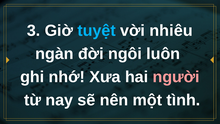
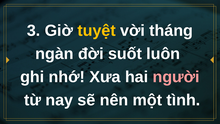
tuyệt colour: light blue -> yellow (97, 31)
nhiêu: nhiêu -> tháng (171, 31)
ngôi: ngôi -> suốt (125, 54)
